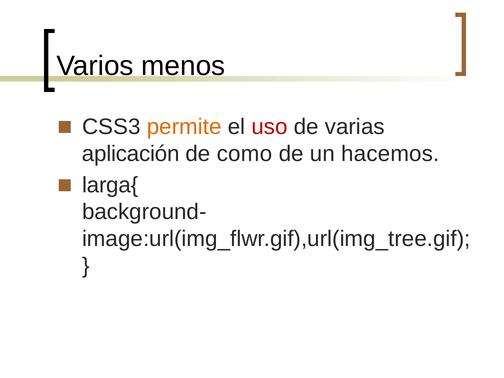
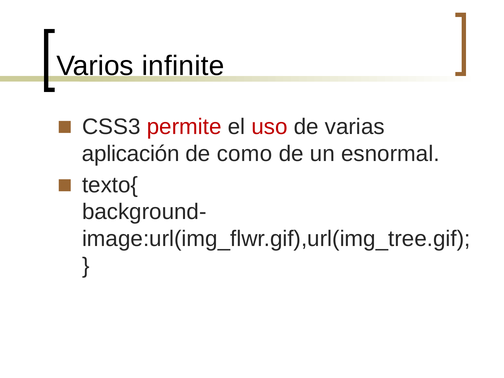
menos: menos -> infinite (183, 66)
permite colour: orange -> red (184, 127)
hacemos: hacemos -> esnormal (390, 154)
larga{: larga{ -> texto{ (110, 185)
